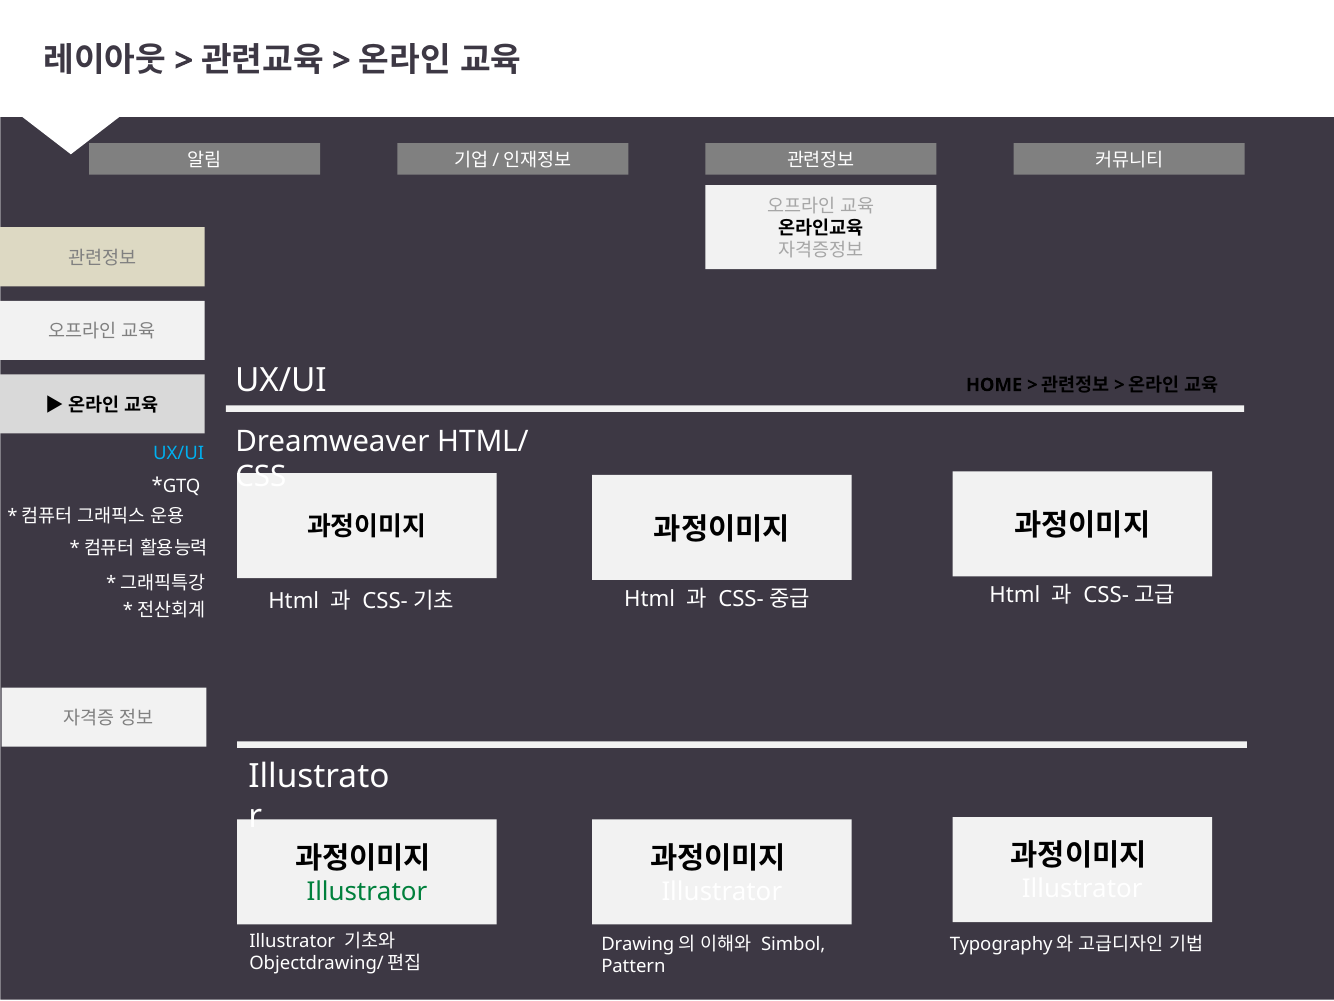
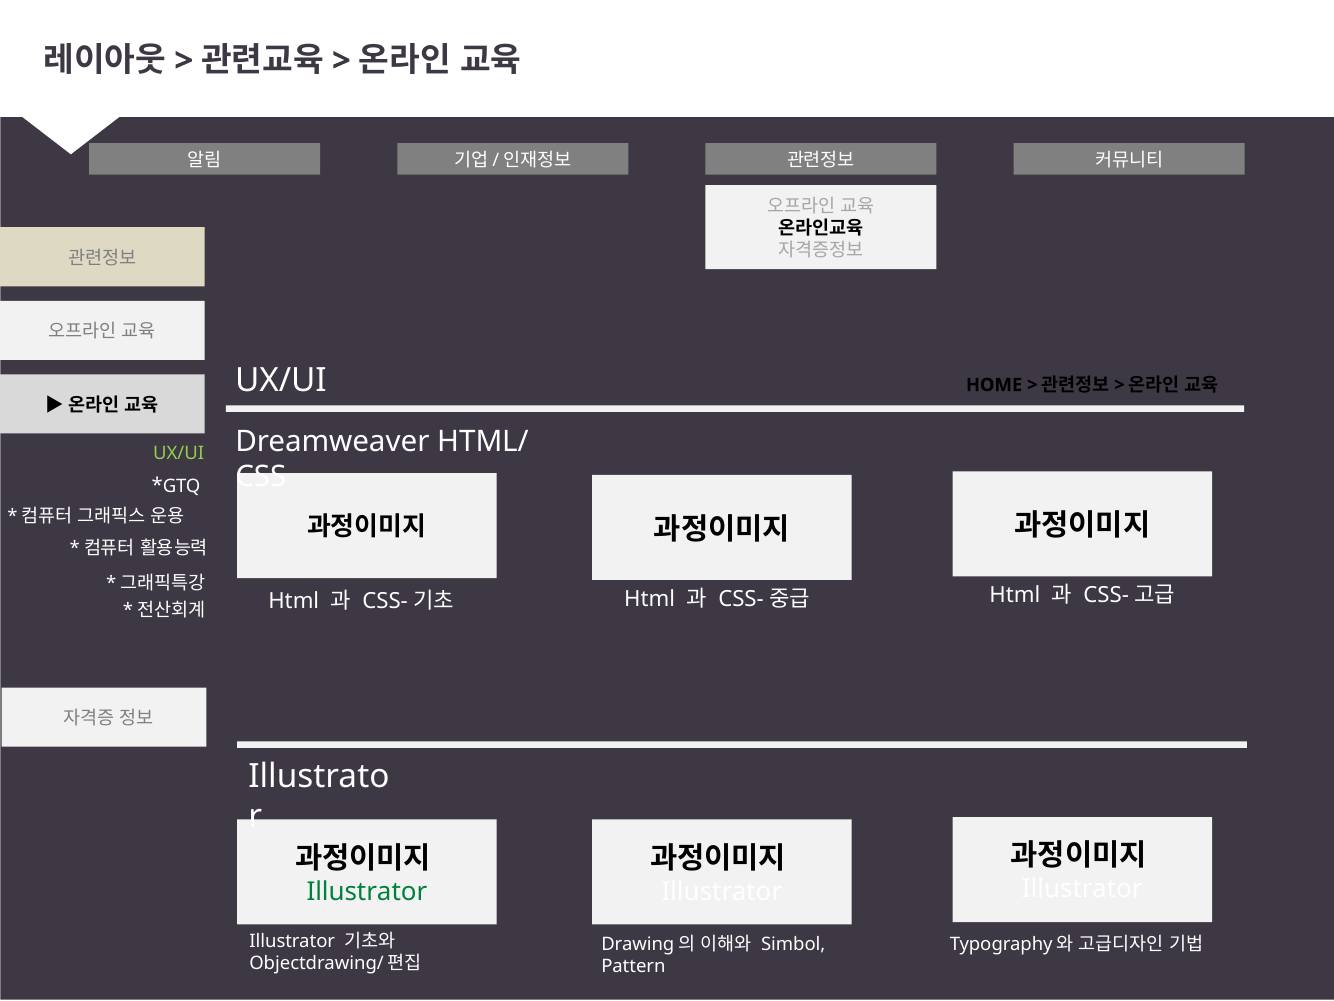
UX/UI colour: light blue -> light green (179, 454)
